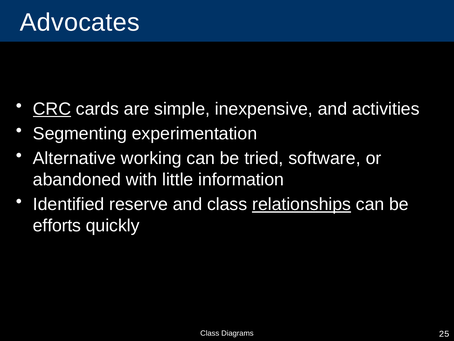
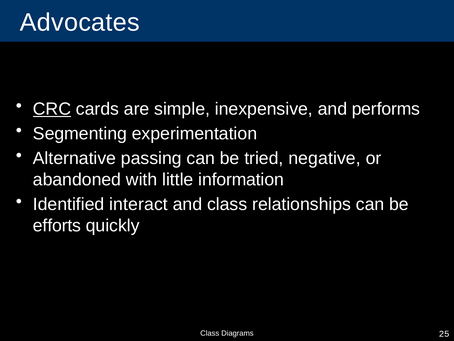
activities: activities -> performs (386, 109)
working: working -> passing (151, 158)
software: software -> negative (325, 158)
reserve: reserve -> interact (139, 204)
relationships underline: present -> none (302, 204)
